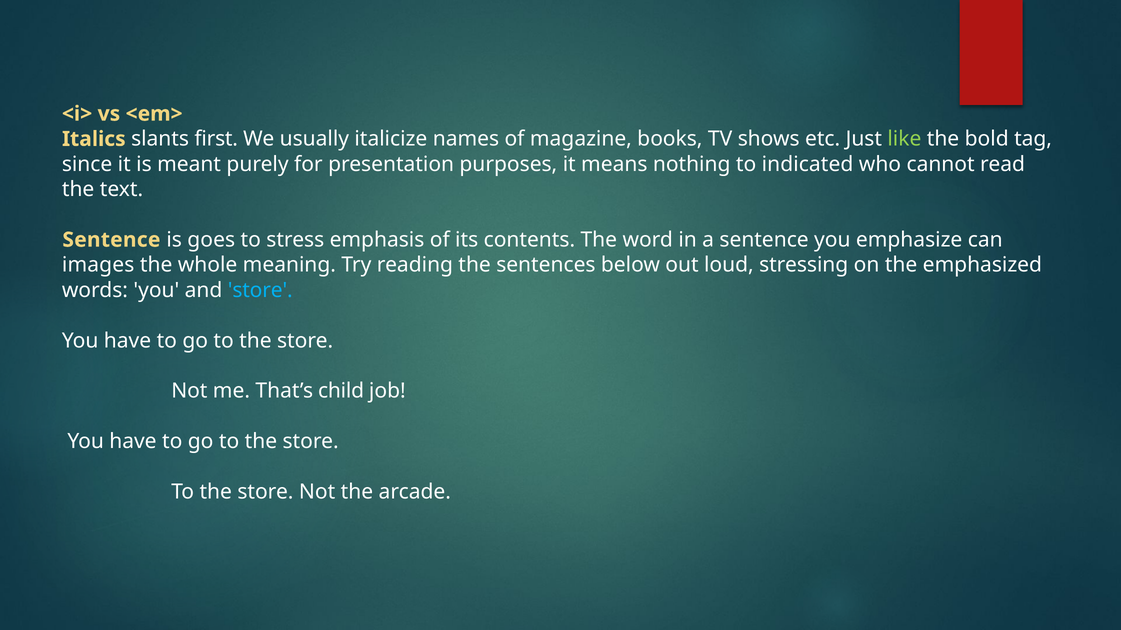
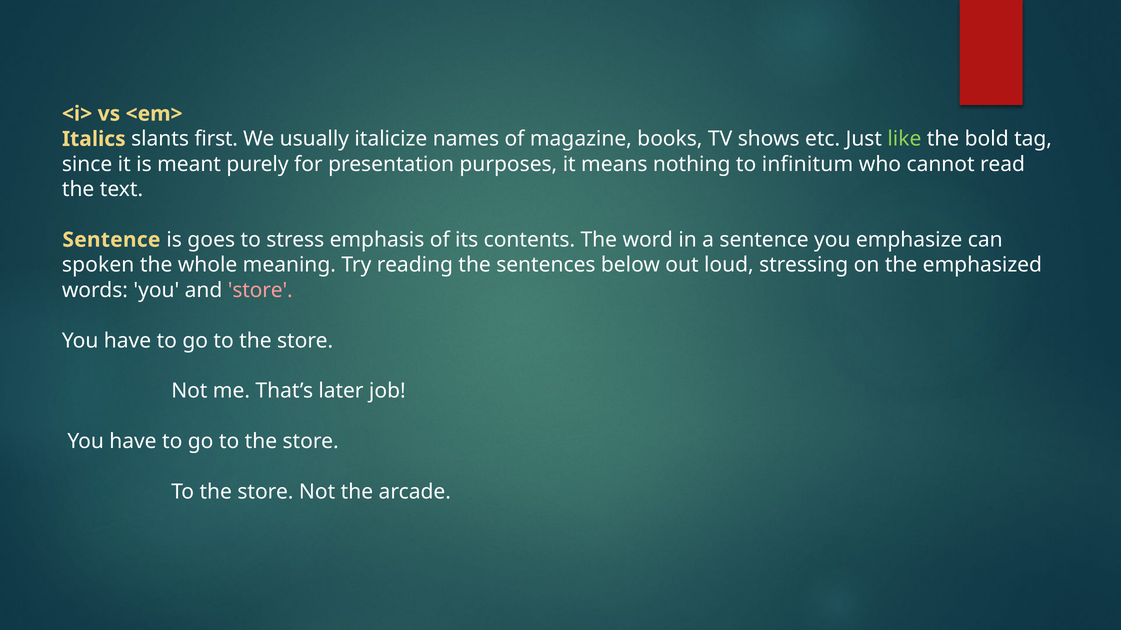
indicated: indicated -> infinitum (807, 164)
images: images -> spoken (98, 265)
store colour: light blue -> pink (260, 290)
child: child -> later (341, 391)
